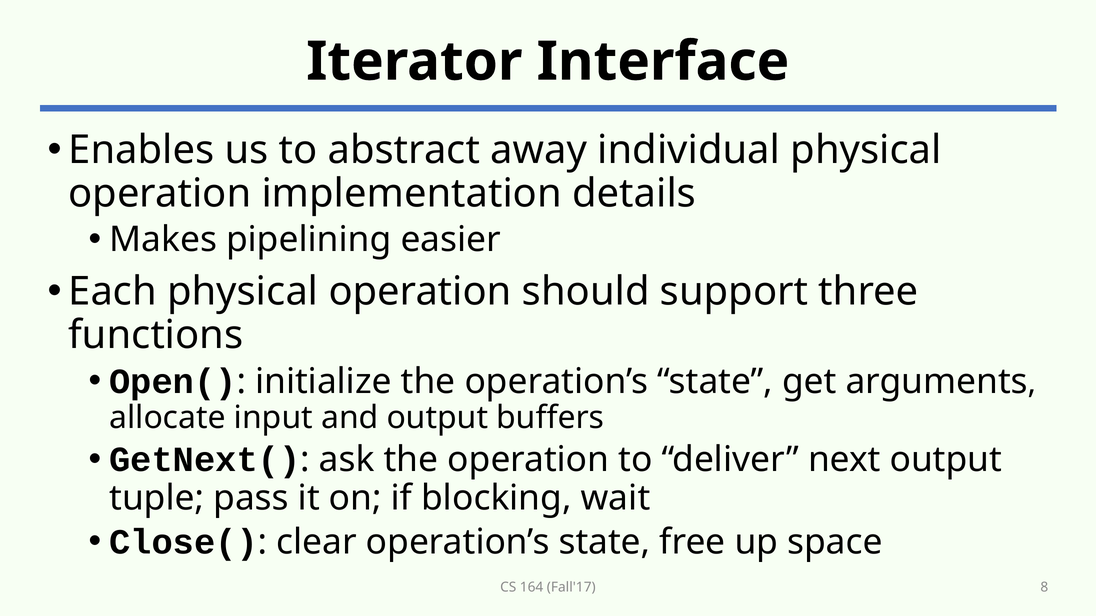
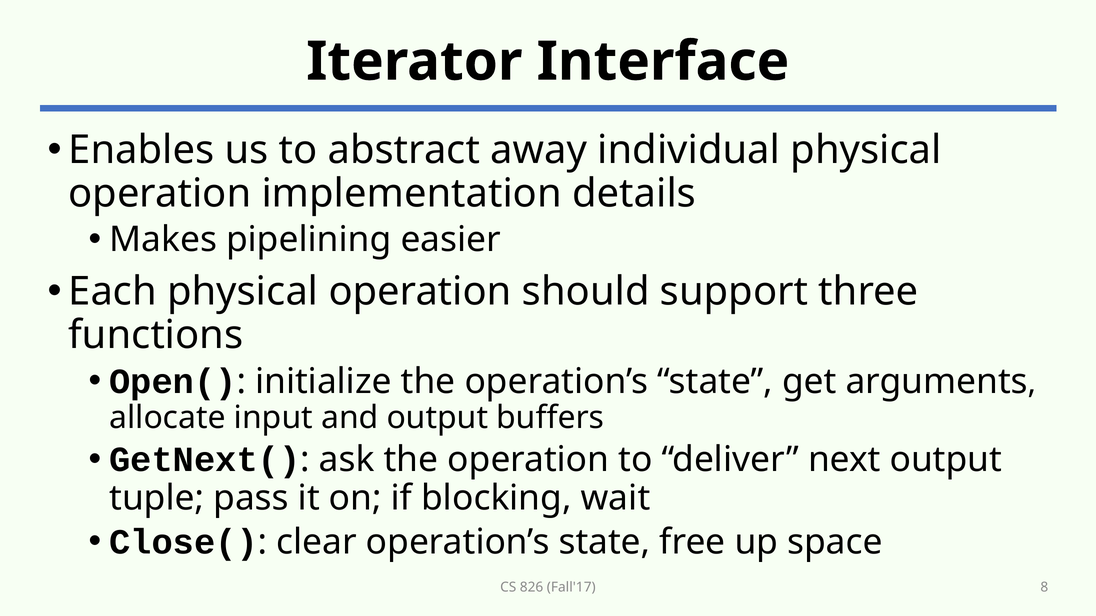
164: 164 -> 826 (532, 588)
